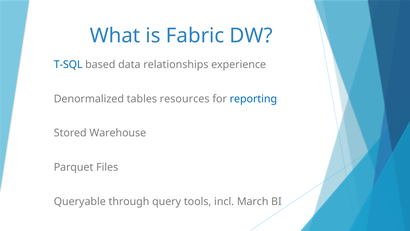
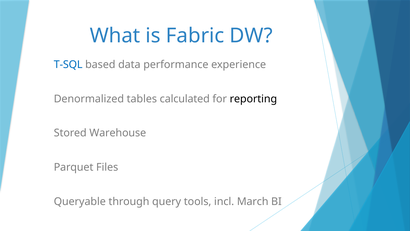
relationships: relationships -> performance (176, 65)
resources: resources -> calculated (185, 99)
reporting colour: blue -> black (253, 99)
